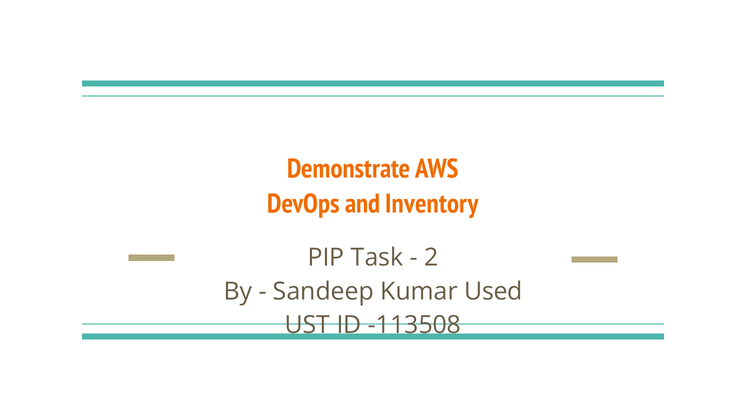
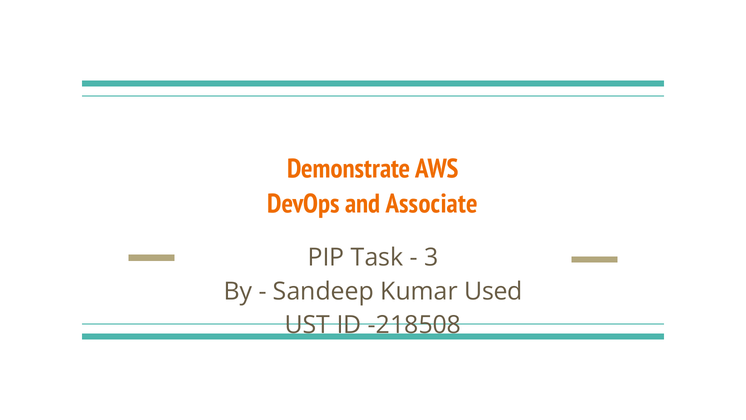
Inventory: Inventory -> Associate (432, 204)
2: 2 -> 3 (431, 257)
-113508: -113508 -> -218508 (415, 325)
